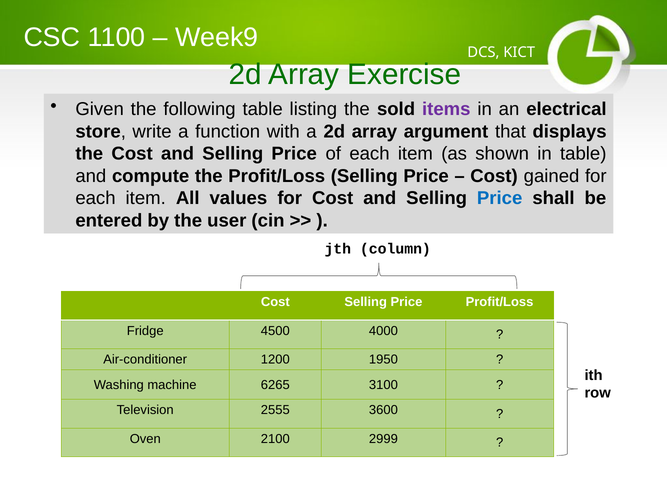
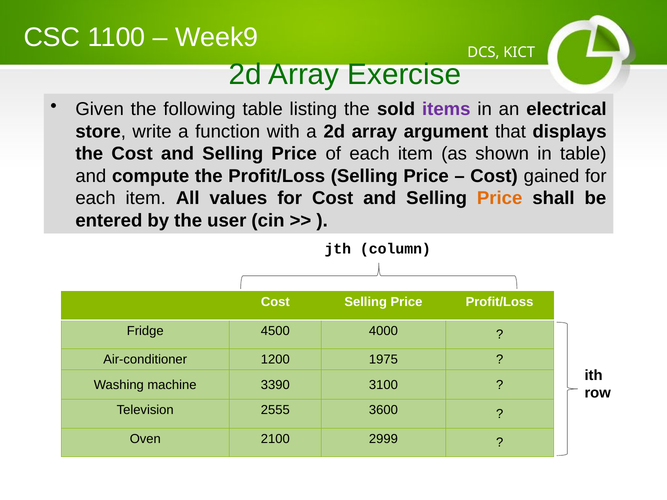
Price colour: blue -> orange (500, 198)
1950: 1950 -> 1975 (383, 360)
6265: 6265 -> 3390 (275, 385)
